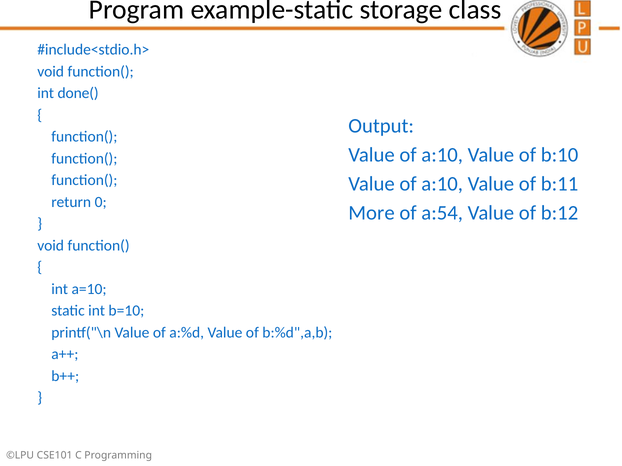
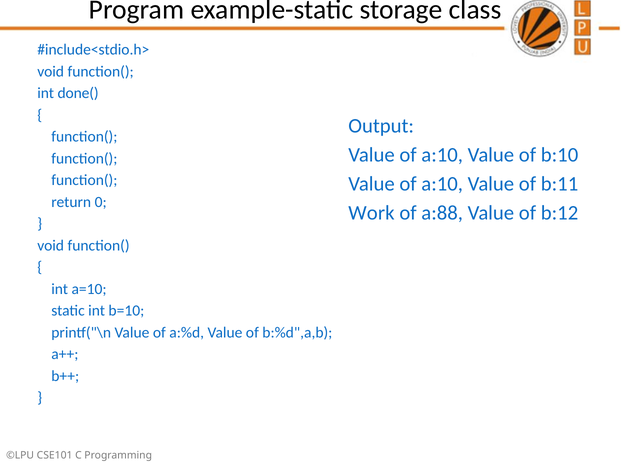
More: More -> Work (371, 213)
a:54: a:54 -> a:88 (442, 213)
